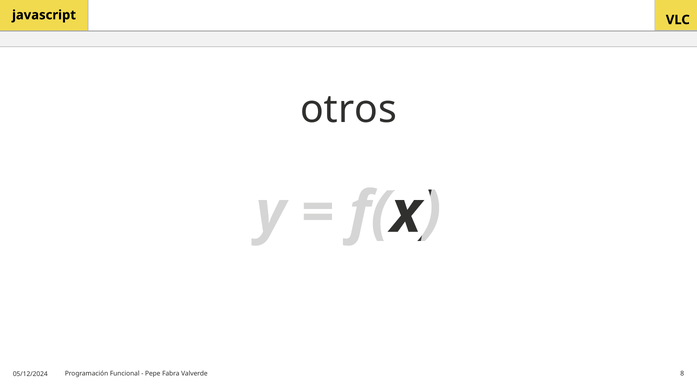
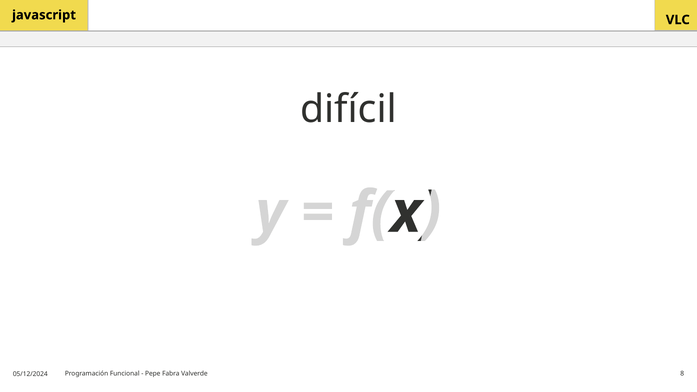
otros: otros -> difícil (348, 109)
